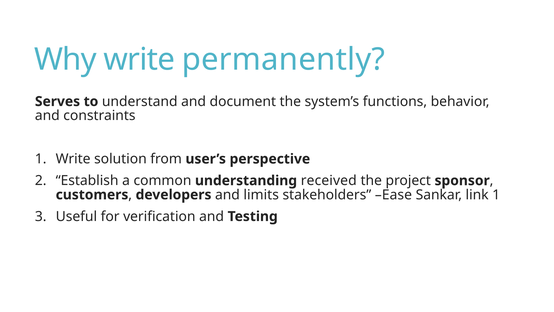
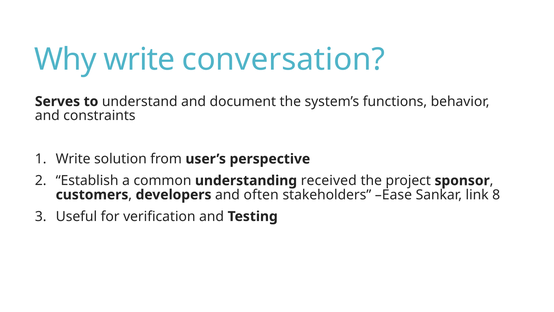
permanently: permanently -> conversation (283, 60)
limits: limits -> often (261, 195)
link 1: 1 -> 8 (496, 195)
